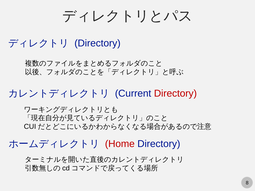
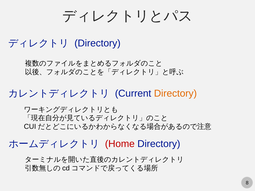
Directory colour: red -> orange (175, 93)
